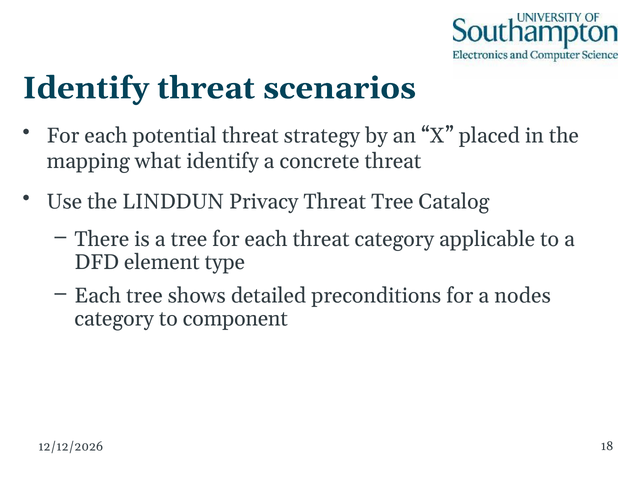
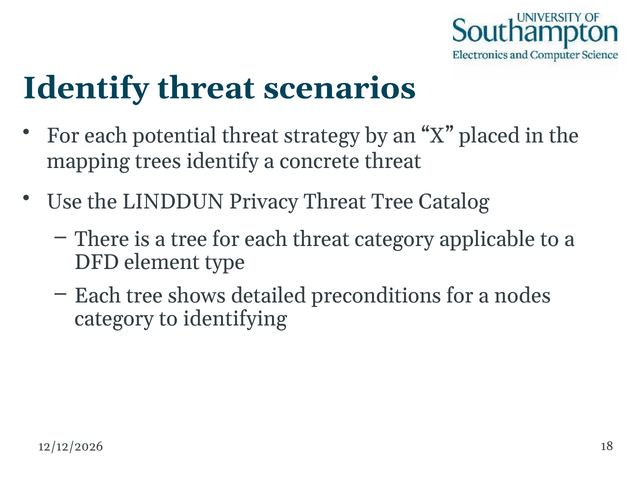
what: what -> trees (158, 162)
component: component -> identifying (235, 319)
